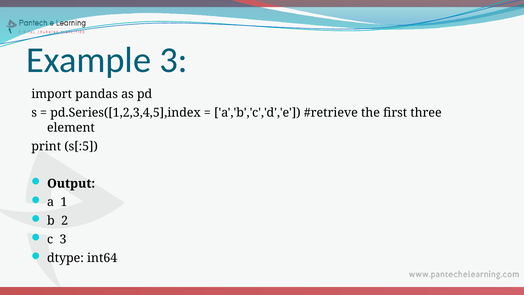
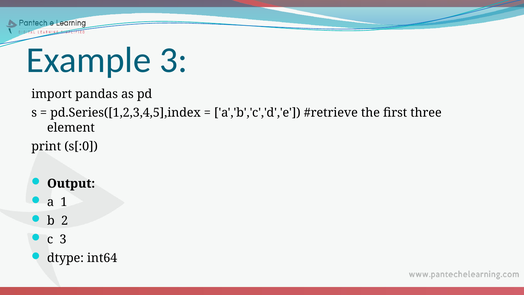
s[:5: s[:5 -> s[:0 (81, 146)
